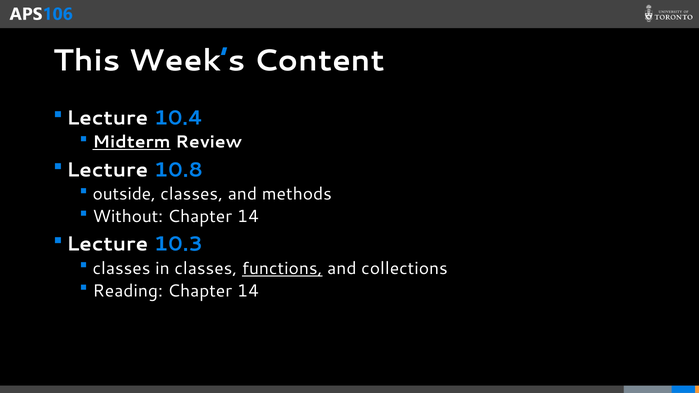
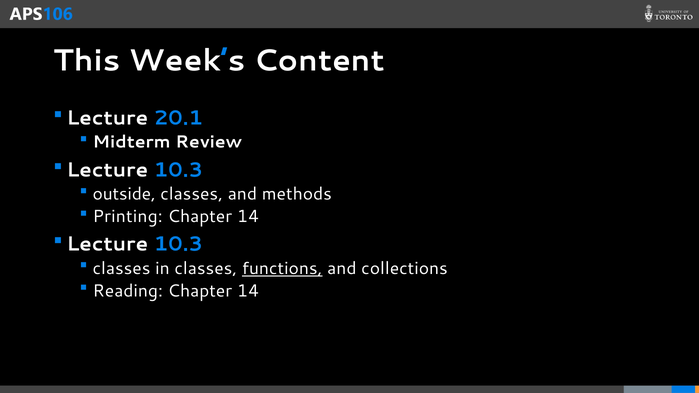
10.4: 10.4 -> 20.1 (178, 118)
Midterm underline: present -> none (132, 142)
10.8: 10.8 -> 10.3 (178, 170)
Without: Without -> Printing (128, 217)
